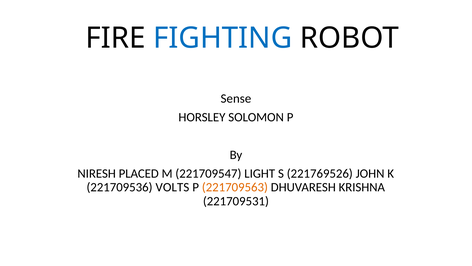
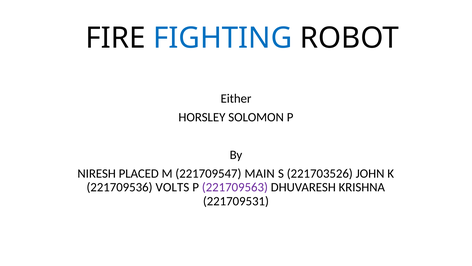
Sense: Sense -> Either (236, 98)
LIGHT: LIGHT -> MAIN (260, 173)
221769526: 221769526 -> 221703526 (320, 173)
221709563 colour: orange -> purple (235, 187)
